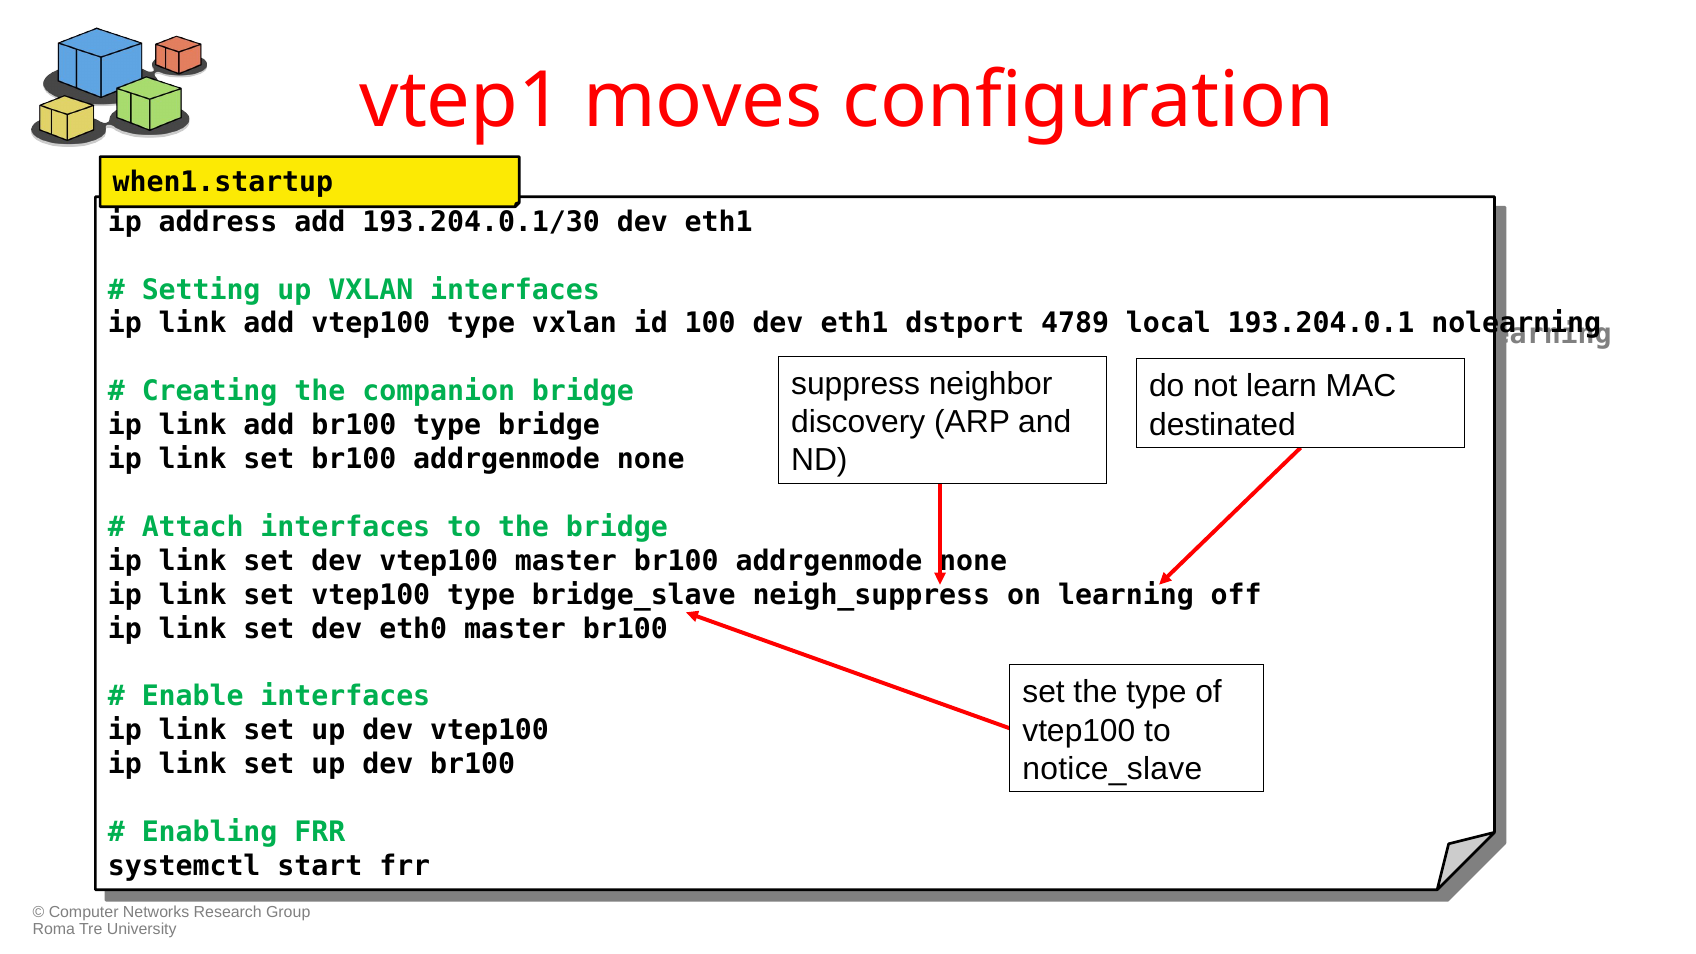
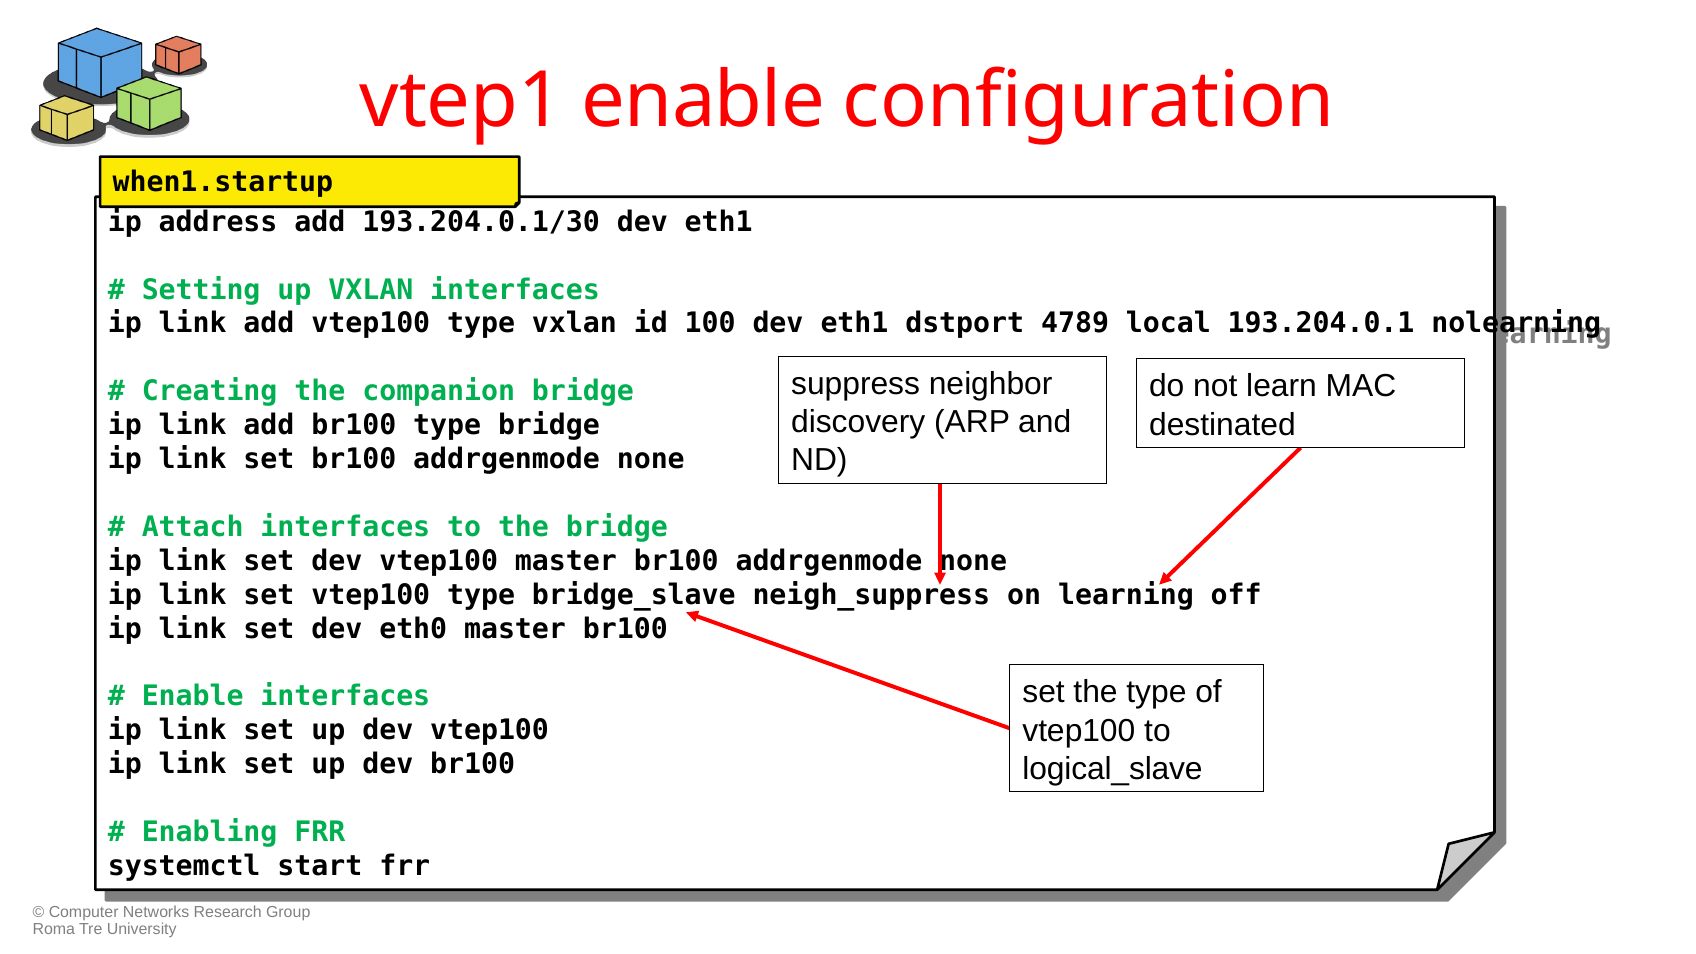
vtep1 moves: moves -> enable (703, 101)
notice_slave: notice_slave -> logical_slave (1113, 769)
